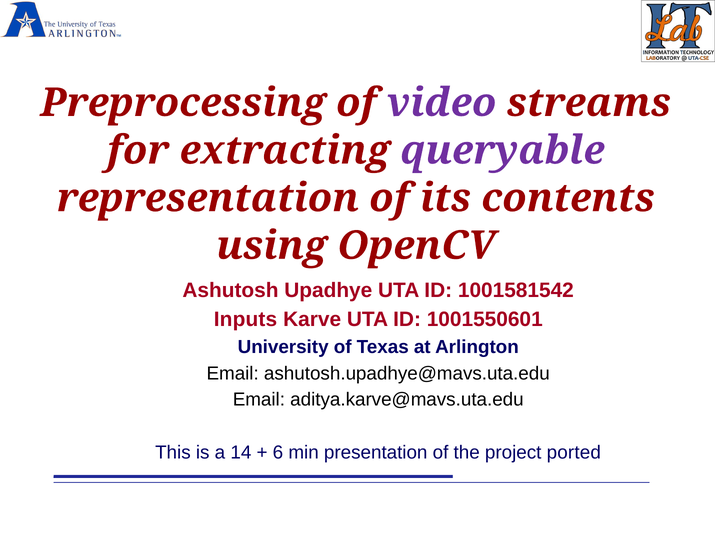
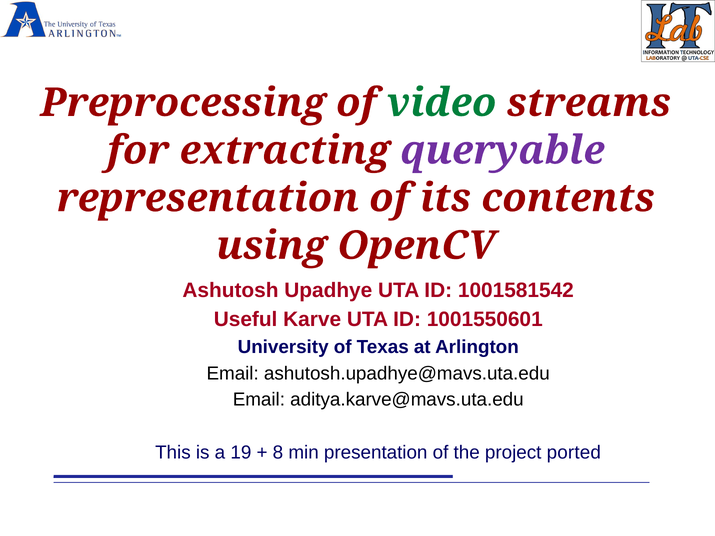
video colour: purple -> green (442, 103)
Inputs: Inputs -> Useful (246, 320)
14: 14 -> 19 (241, 453)
6: 6 -> 8 (278, 453)
